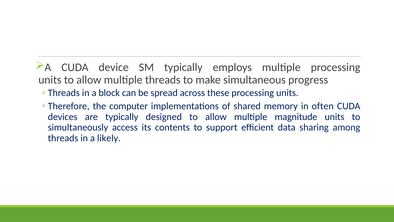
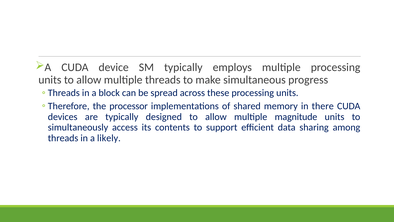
computer: computer -> processor (129, 106)
often: often -> there (323, 106)
